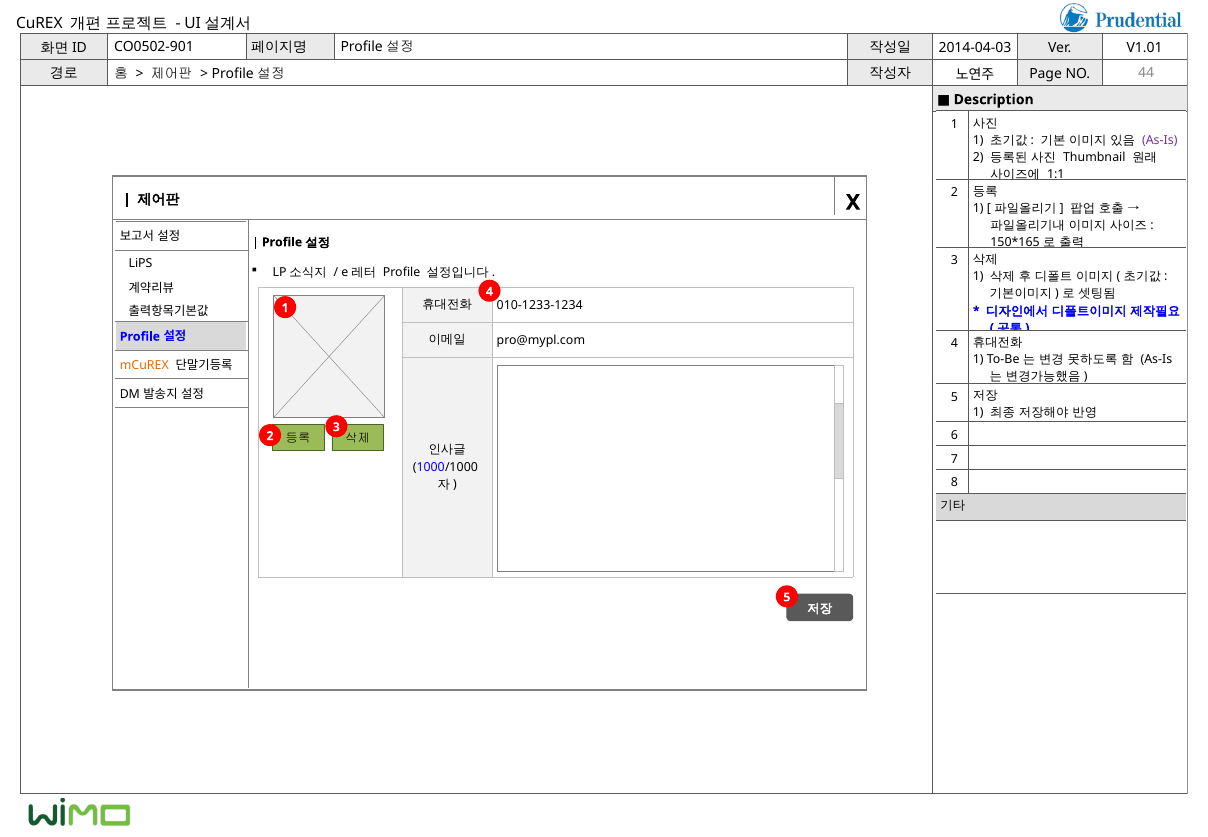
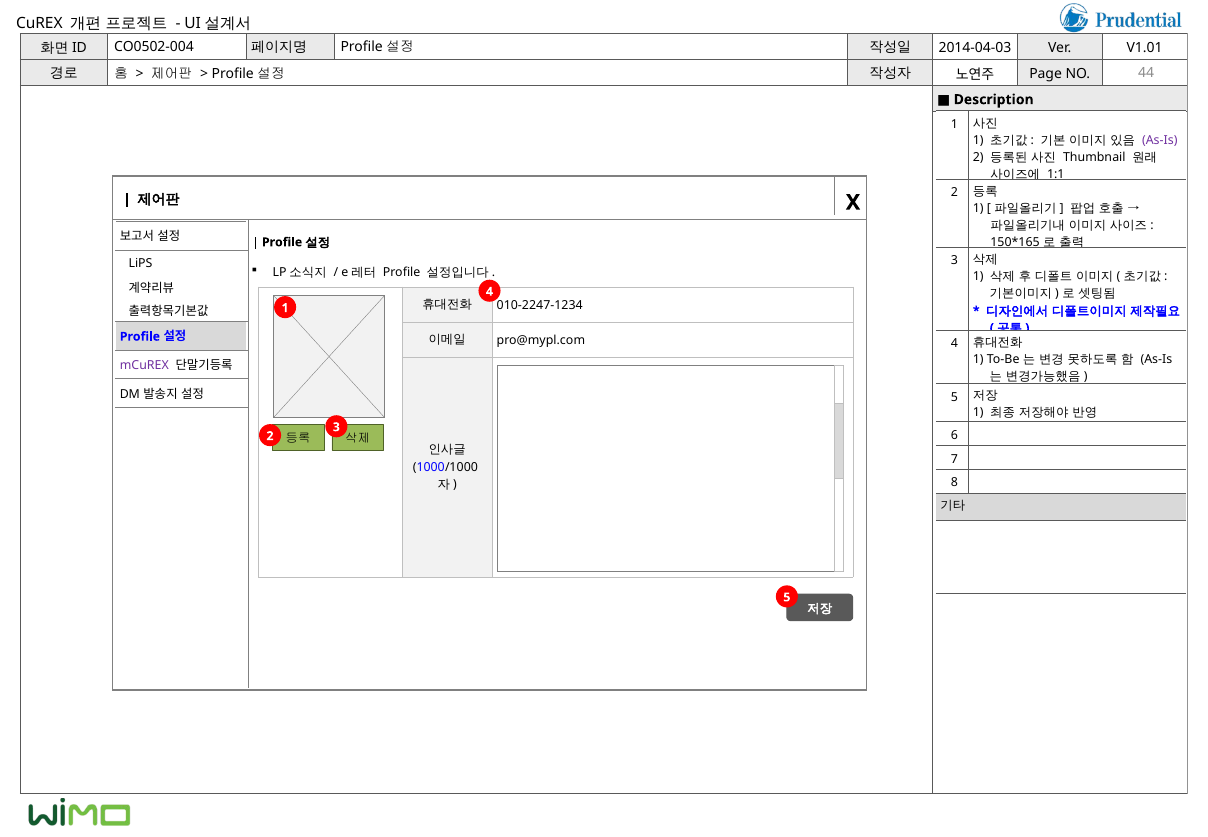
CO0502-901: CO0502-901 -> CO0502-004 (154, 47)
010-1233-1234: 010-1233-1234 -> 010-2247-1234 (540, 305)
mCuREX colour: orange -> purple (144, 365)
